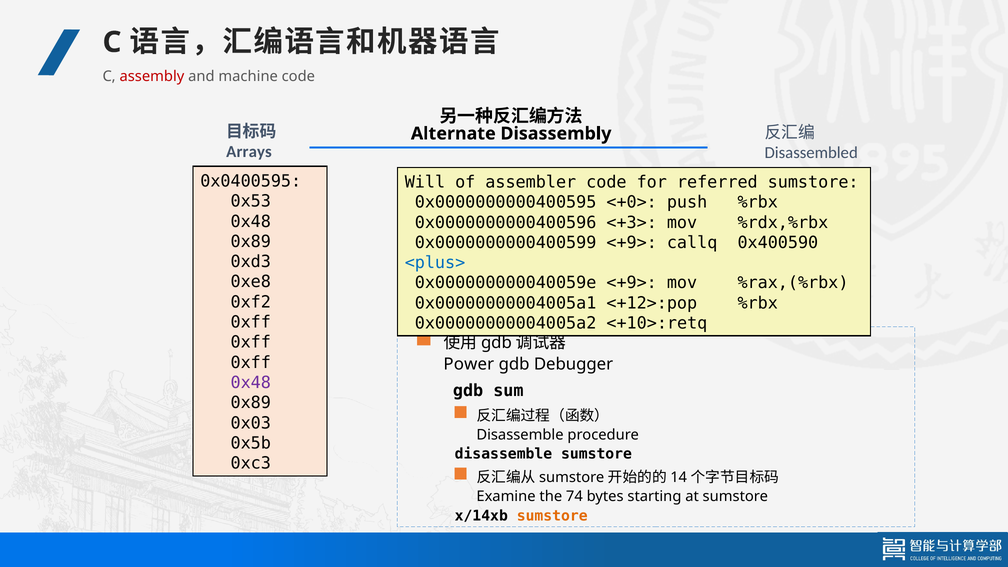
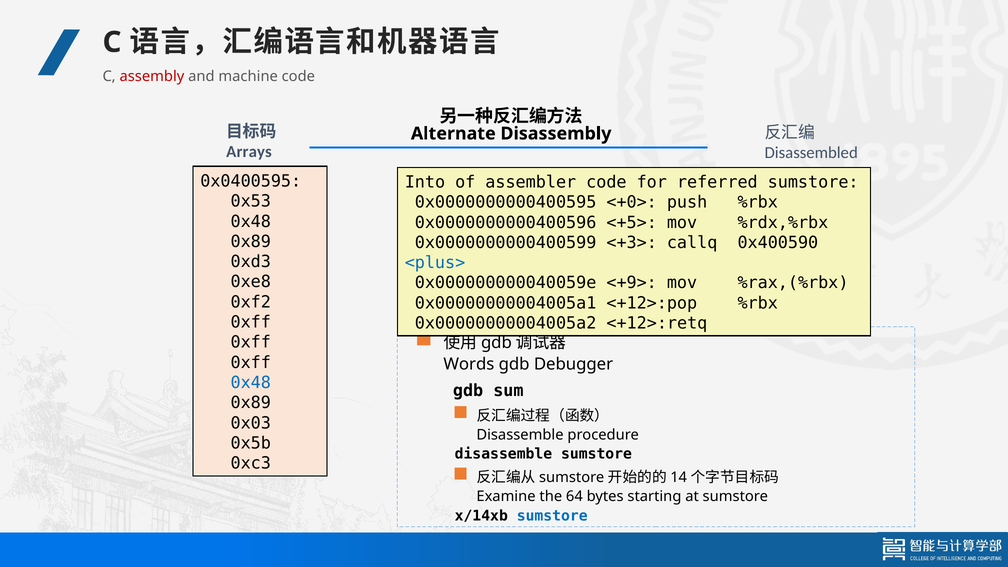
Will: Will -> Into (425, 182)
<+3>: <+3> -> <+5> (632, 222)
0x0000000000400599 <+9>: <+9> -> <+3> (632, 243)
<+10>:retq: <+10>:retq -> <+12>:retq (657, 323)
Power: Power -> Words (469, 364)
0x48 colour: purple -> blue (251, 383)
74: 74 -> 64 (574, 497)
sumstore colour: orange -> blue (552, 516)
